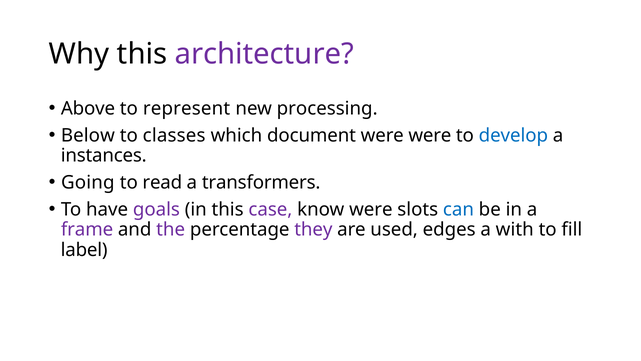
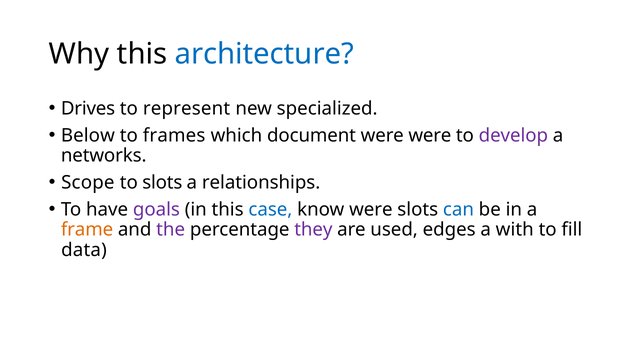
architecture colour: purple -> blue (264, 54)
Above: Above -> Drives (88, 108)
processing: processing -> specialized (327, 108)
classes: classes -> frames (174, 135)
develop colour: blue -> purple (513, 135)
instances: instances -> networks (104, 155)
Going: Going -> Scope (88, 182)
to read: read -> slots (162, 182)
transformers: transformers -> relationships (261, 182)
case colour: purple -> blue (270, 209)
frame colour: purple -> orange (87, 229)
label: label -> data (84, 250)
